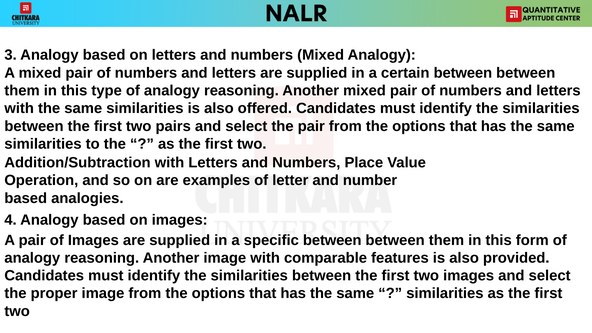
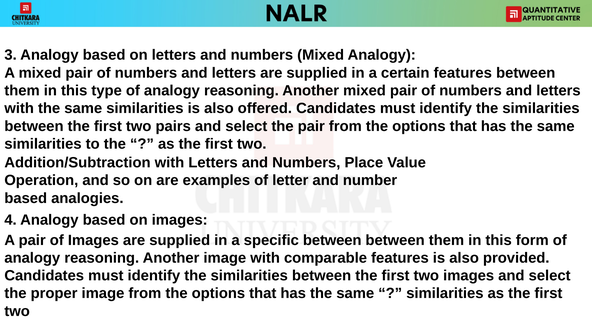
certain between: between -> features (463, 73)
